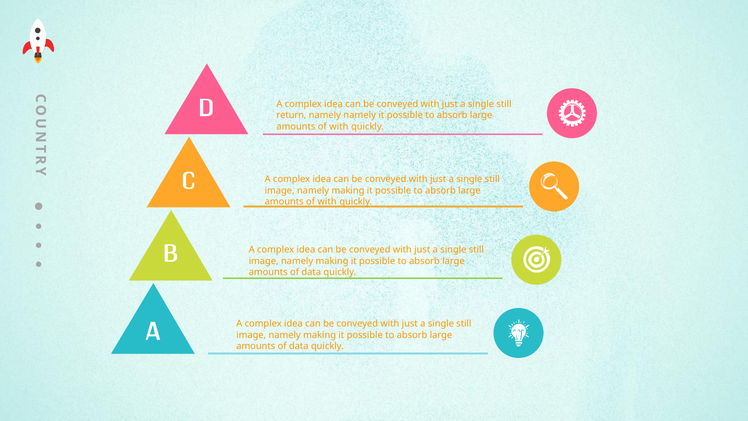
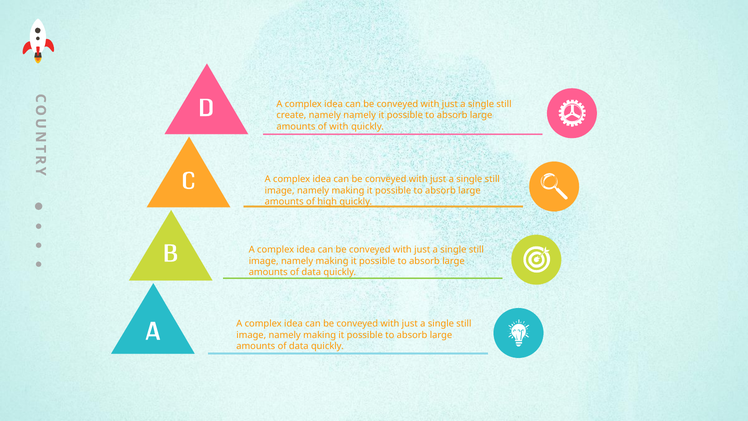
return: return -> create (291, 115)
with: with -> high (327, 202)
